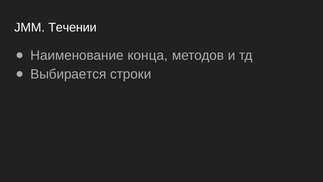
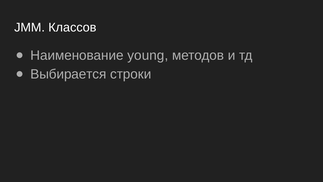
Течении: Течении -> Классов (72, 27)
конца: конца -> young (148, 55)
